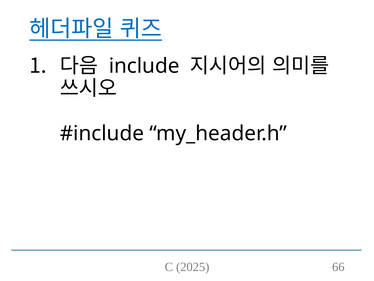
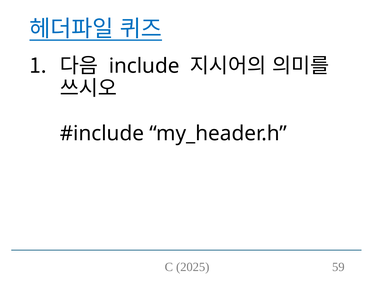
66: 66 -> 59 (338, 266)
